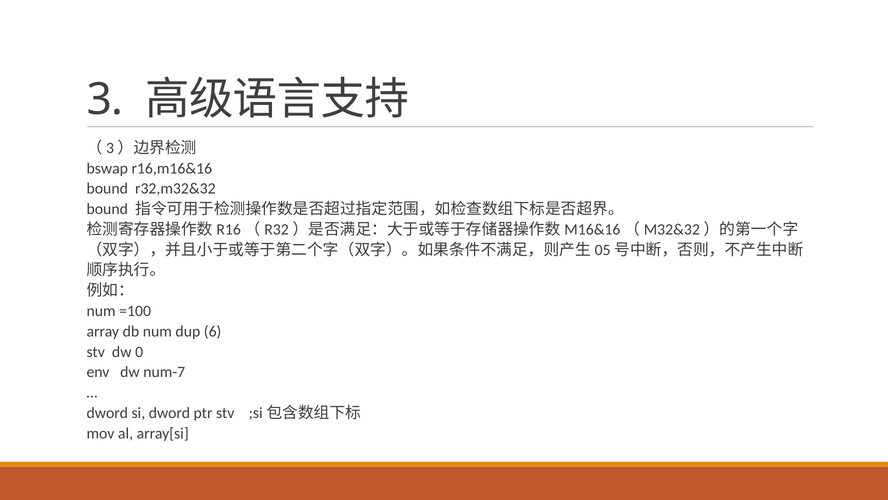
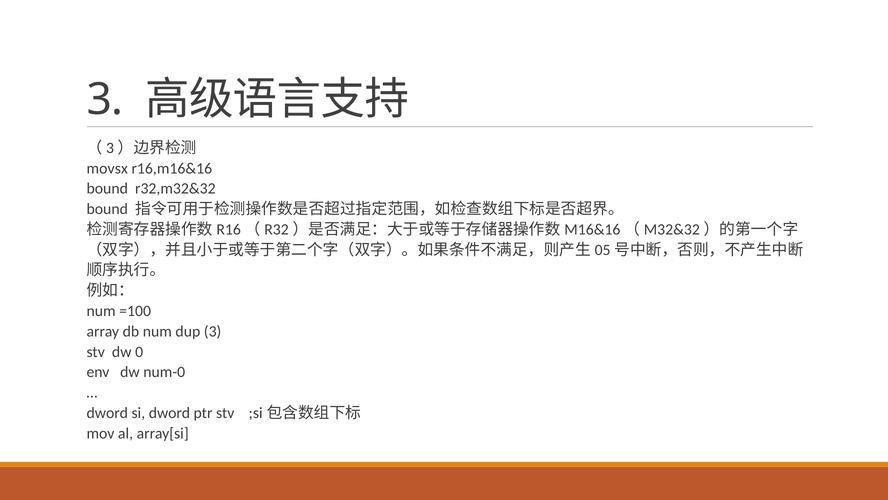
bswap: bswap -> movsx (107, 168)
dup 6: 6 -> 3 (213, 331)
num-7: num-7 -> num-0 (164, 372)
